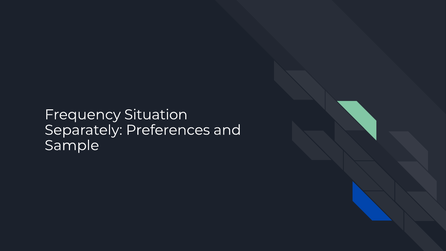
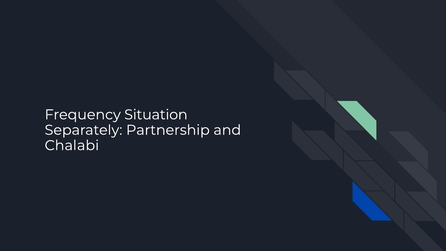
Preferences: Preferences -> Partnership (168, 130)
Sample: Sample -> Chalabi (72, 145)
